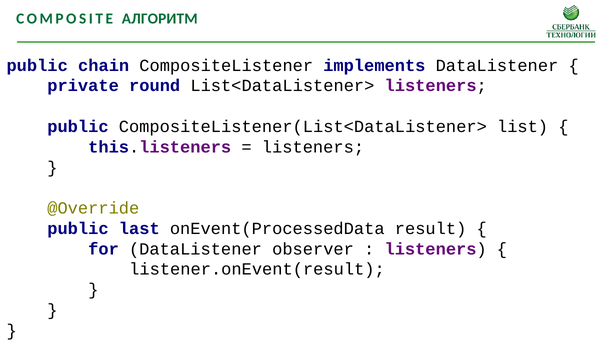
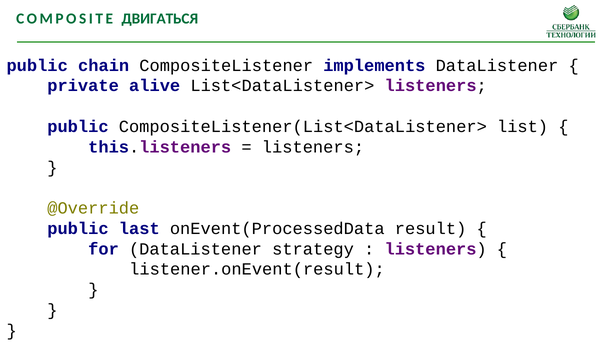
АЛГОРИТМ: АЛГОРИТМ -> ДВИГАТЬСЯ (160, 19)
round: round -> alive (155, 86)
observer: observer -> strategy (313, 249)
